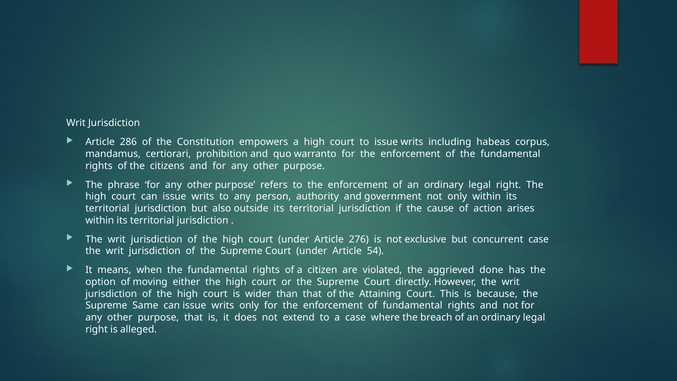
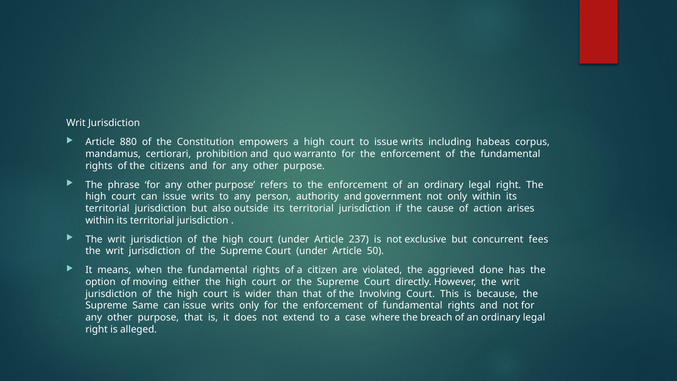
286: 286 -> 880 (128, 142)
276: 276 -> 237 (359, 239)
concurrent case: case -> fees (538, 239)
54: 54 -> 50 (375, 251)
Attaining: Attaining -> Involving (380, 294)
